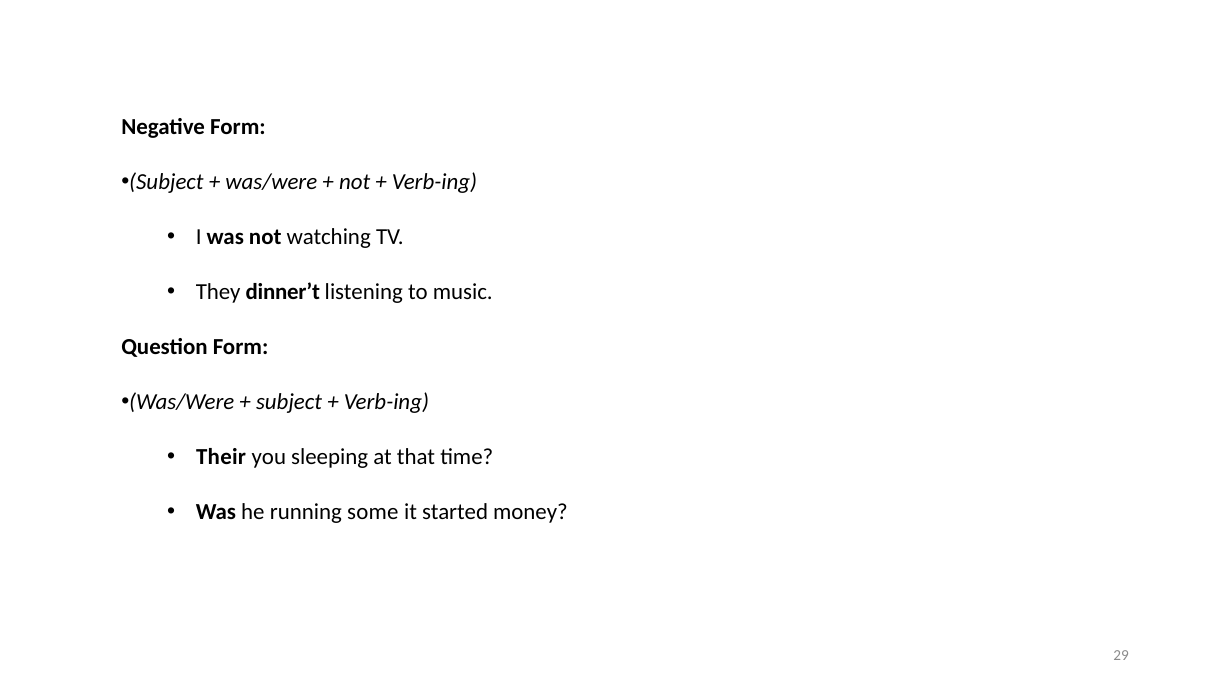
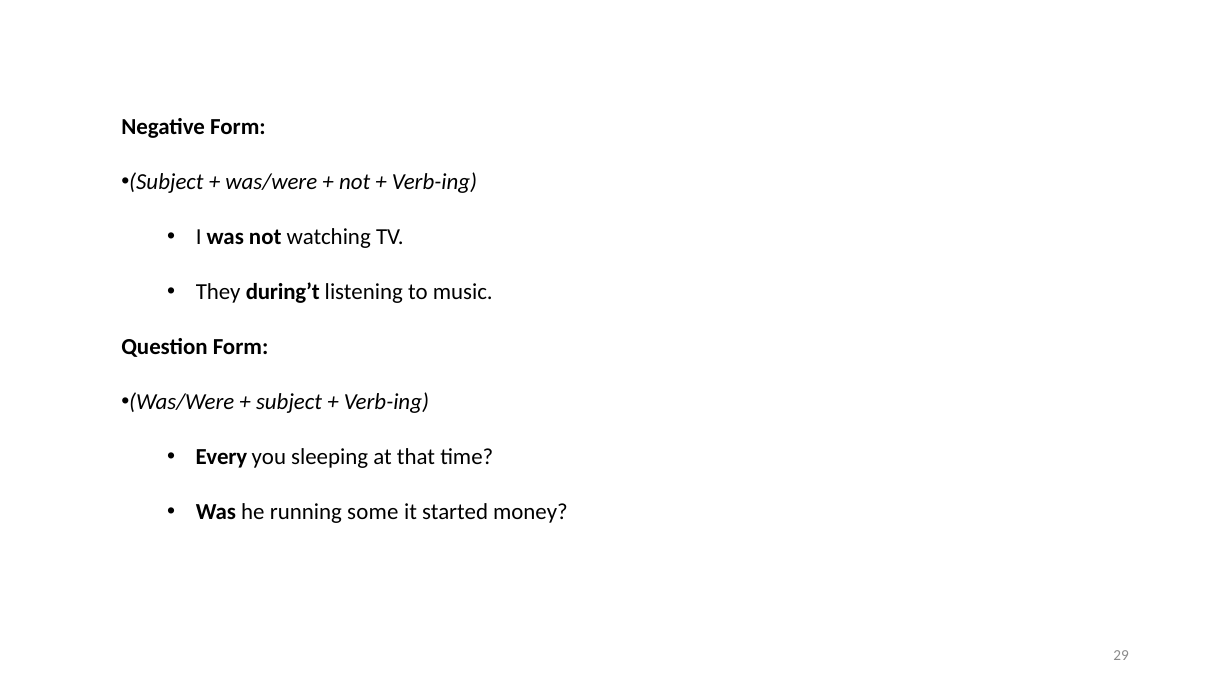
dinner’t: dinner’t -> during’t (283, 292)
Their: Their -> Every (221, 457)
